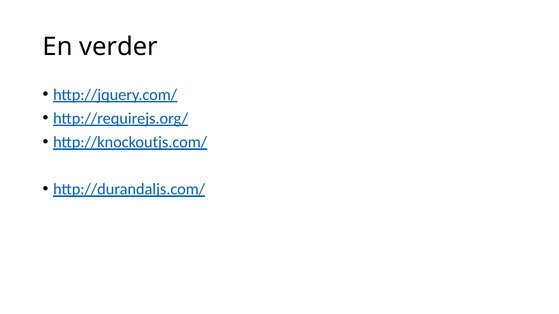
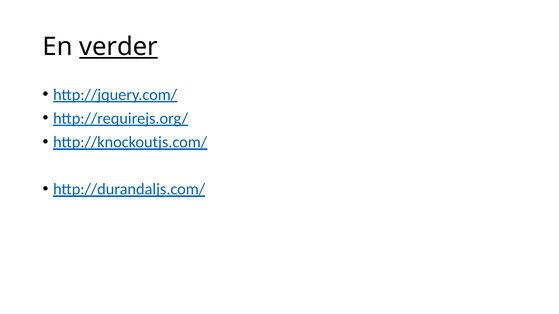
verder underline: none -> present (119, 47)
